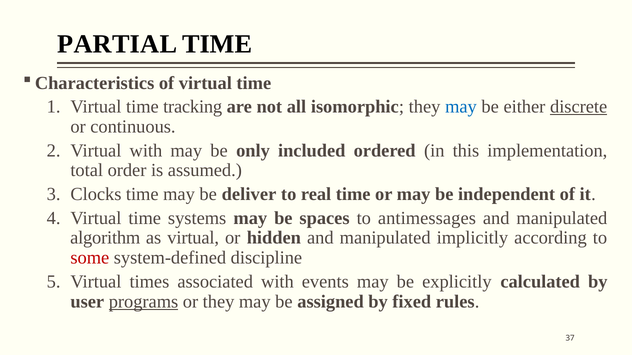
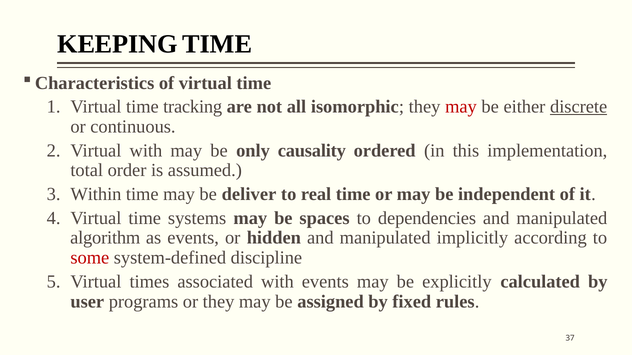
PARTIAL: PARTIAL -> KEEPING (117, 44)
may colour: blue -> red (461, 107)
included: included -> causality (312, 151)
Clocks: Clocks -> Within (96, 194)
antimessages: antimessages -> dependencies (427, 218)
as virtual: virtual -> events (193, 238)
programs underline: present -> none (144, 302)
